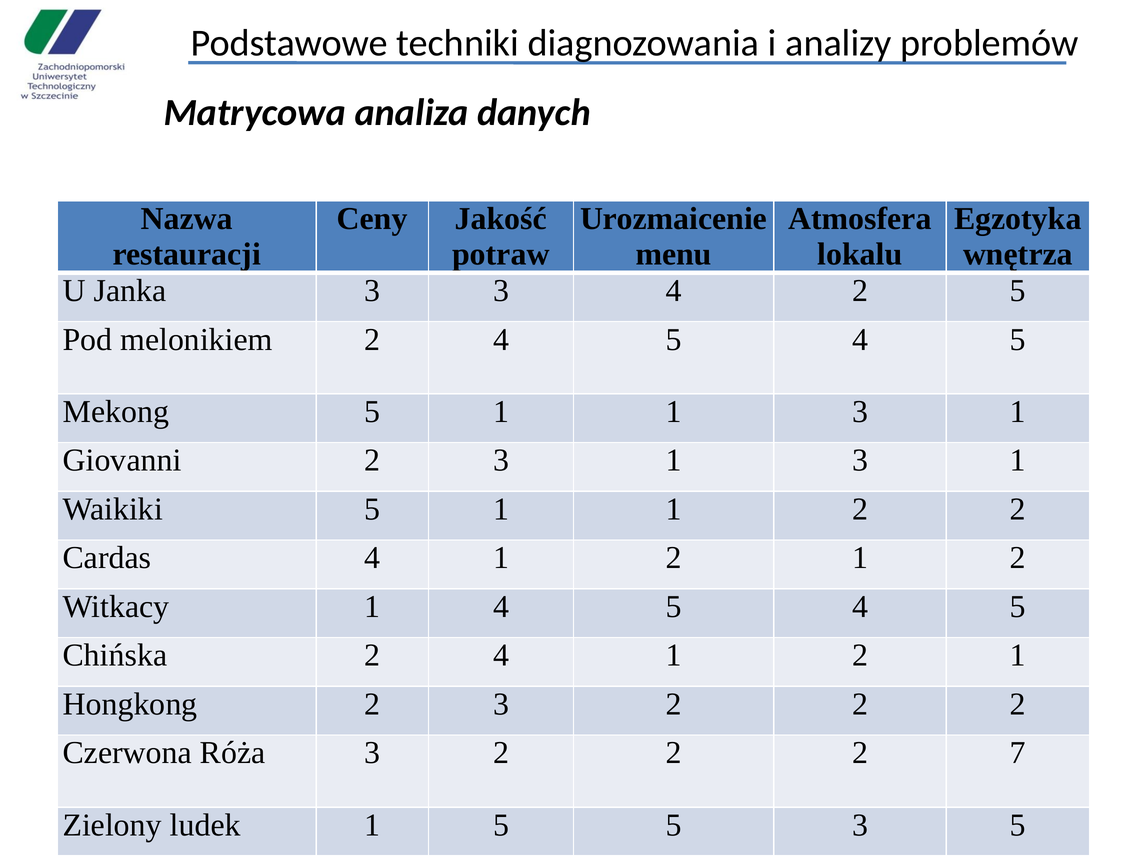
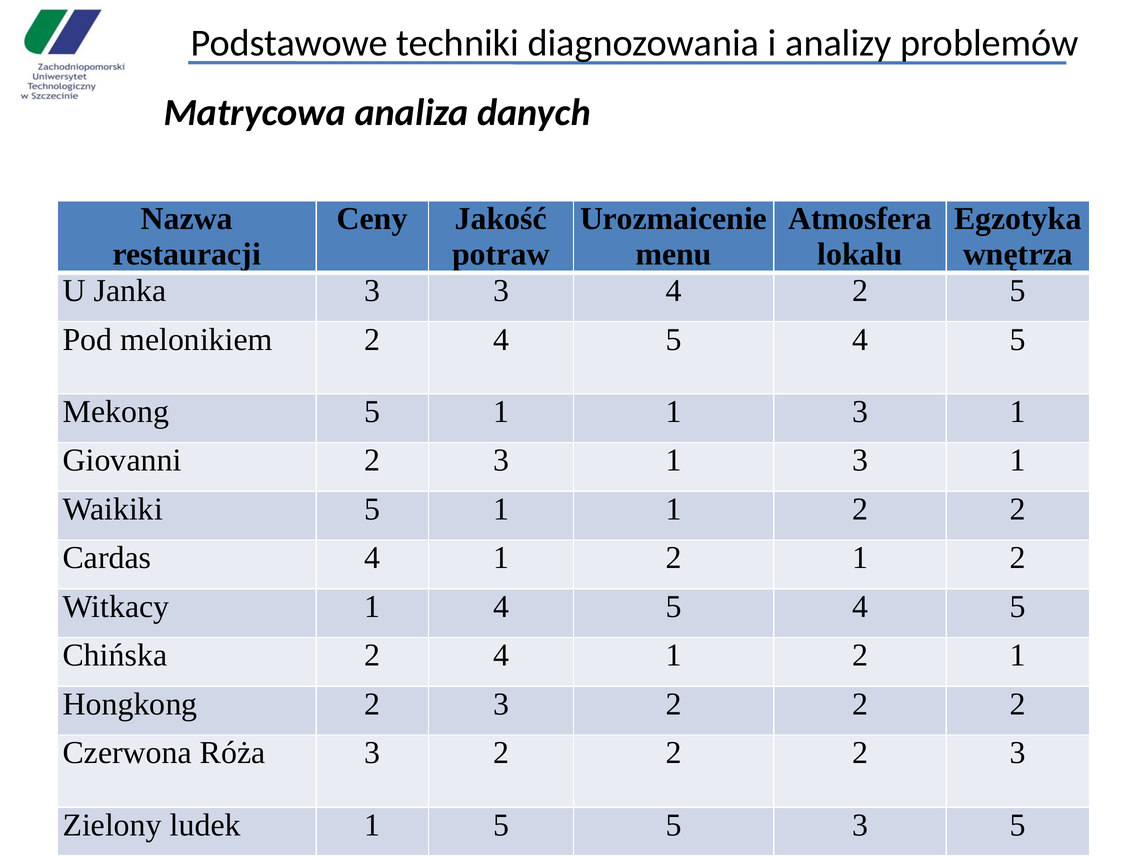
2 2 7: 7 -> 3 (1018, 753)
